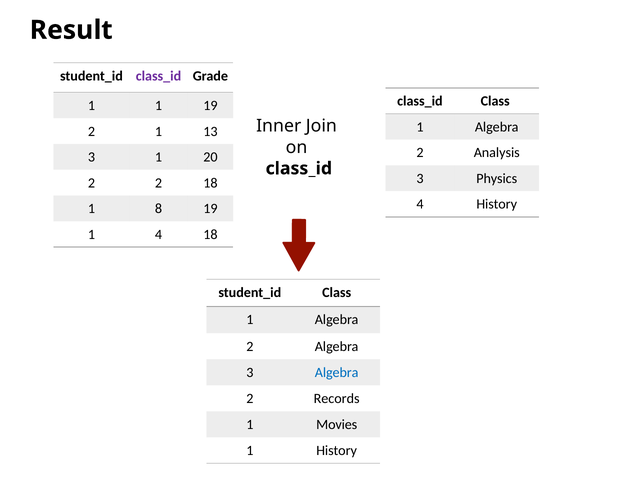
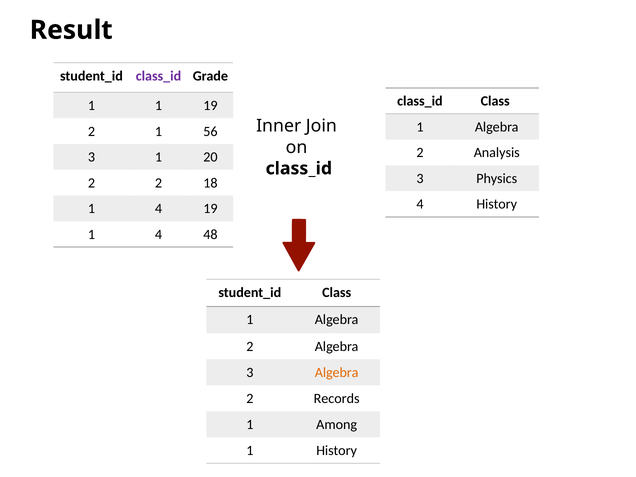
13: 13 -> 56 (210, 131)
8: 8 -> 4 (159, 209)
4 18: 18 -> 48 (210, 235)
Algebra colour: blue -> orange (337, 372)
Movies: Movies -> Among (337, 424)
